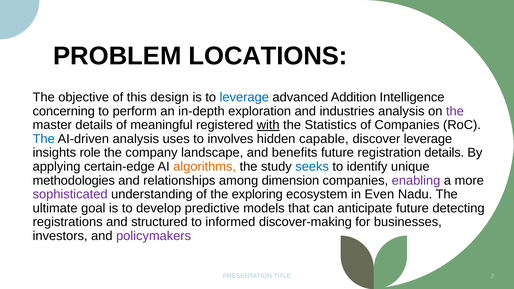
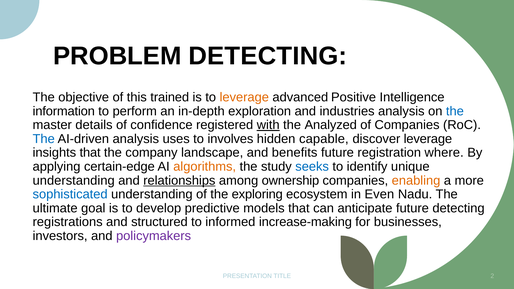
PROBLEM LOCATIONS: LOCATIONS -> DETECTING (268, 56)
design: design -> trained (170, 97)
leverage colour: blue -> orange (244, 97)
Addition: Addition -> Positive (354, 97)
concerning: concerning -> information (64, 111)
the colour: purple -> blue (455, 111)
meaningful: meaningful -> confidence (161, 125)
Statistics: Statistics -> Analyzed (331, 125)
insights role: role -> that (90, 153)
registration details: details -> where (444, 153)
methodologies: methodologies -> understanding (74, 181)
relationships underline: none -> present (179, 181)
dimension: dimension -> ownership (290, 181)
enabling colour: purple -> orange (416, 181)
sophisticated colour: purple -> blue (70, 194)
discover-making: discover-making -> increase-making (305, 222)
